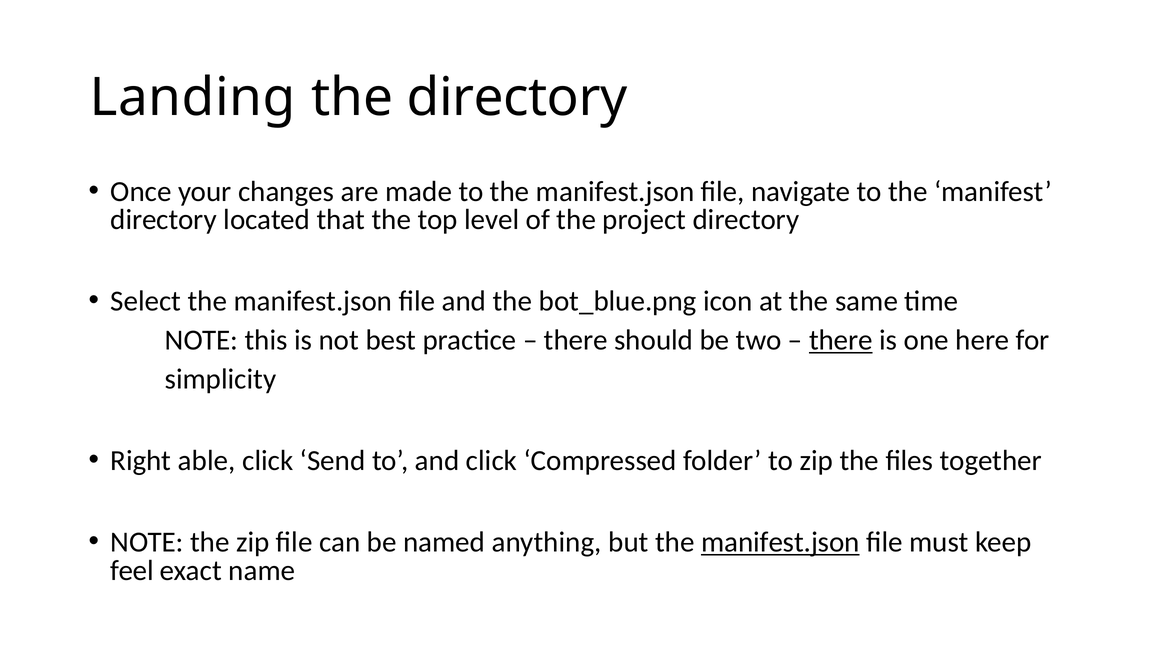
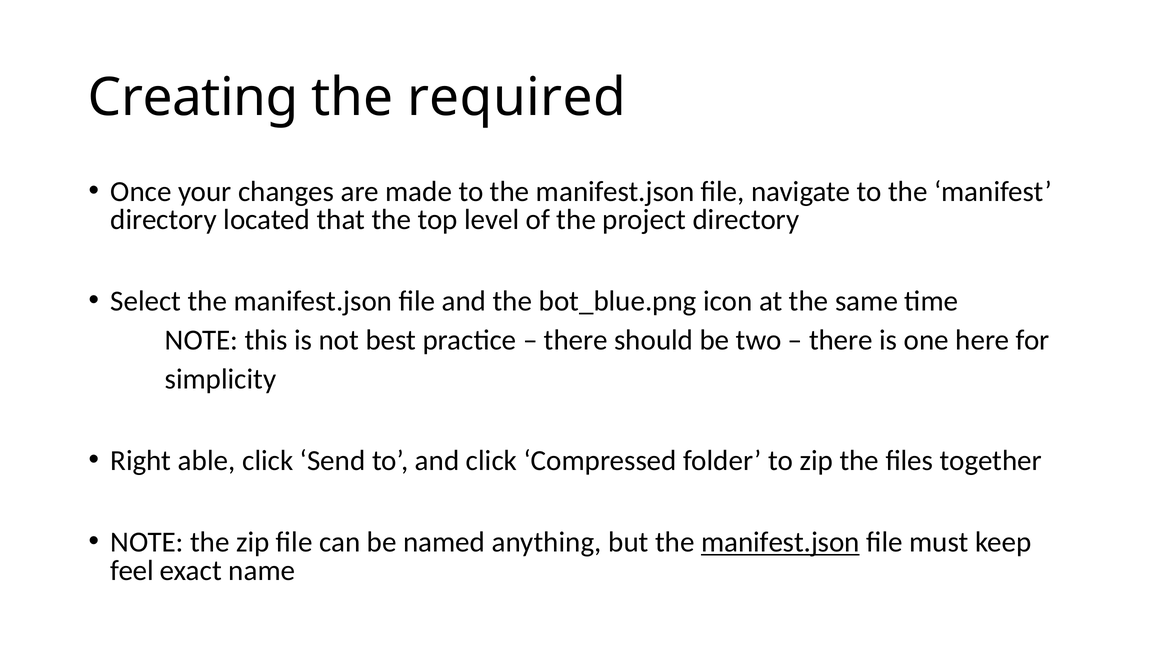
Landing: Landing -> Creating (193, 98)
the directory: directory -> required (517, 98)
there underline: present -> none (841, 340)
